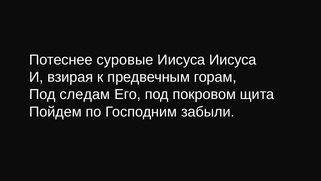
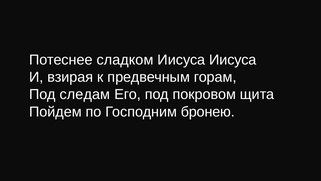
суровые: суровые -> сладком (125, 60)
забыли: забыли -> бронею (208, 111)
